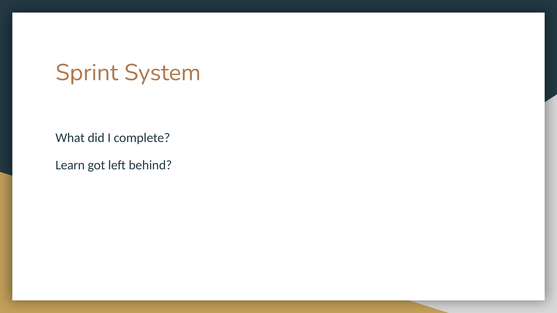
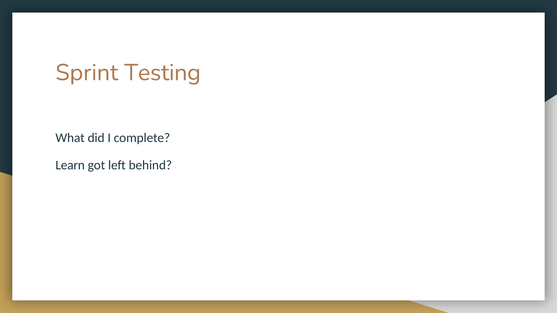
System: System -> Testing (162, 73)
